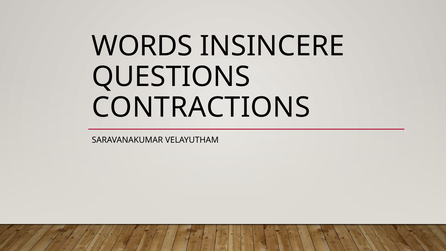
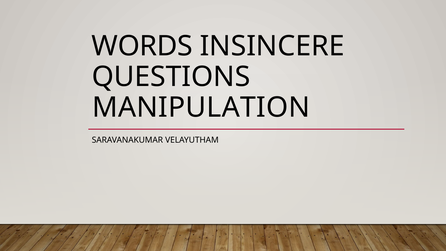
CONTRACTIONS: CONTRACTIONS -> MANIPULATION (201, 107)
